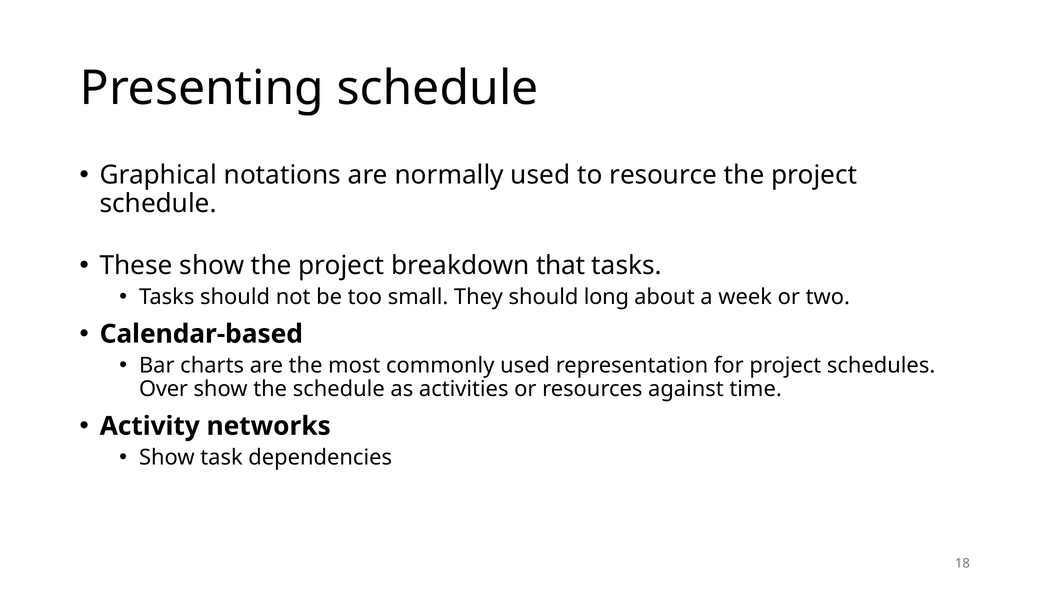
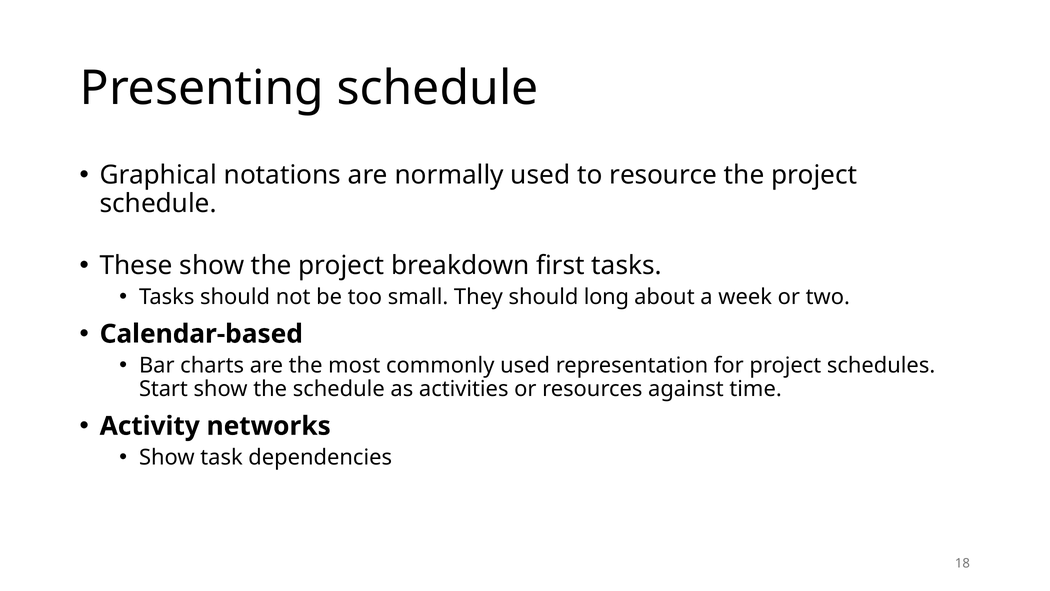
that: that -> first (560, 265)
Over: Over -> Start (163, 389)
